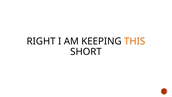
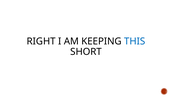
THIS colour: orange -> blue (135, 41)
